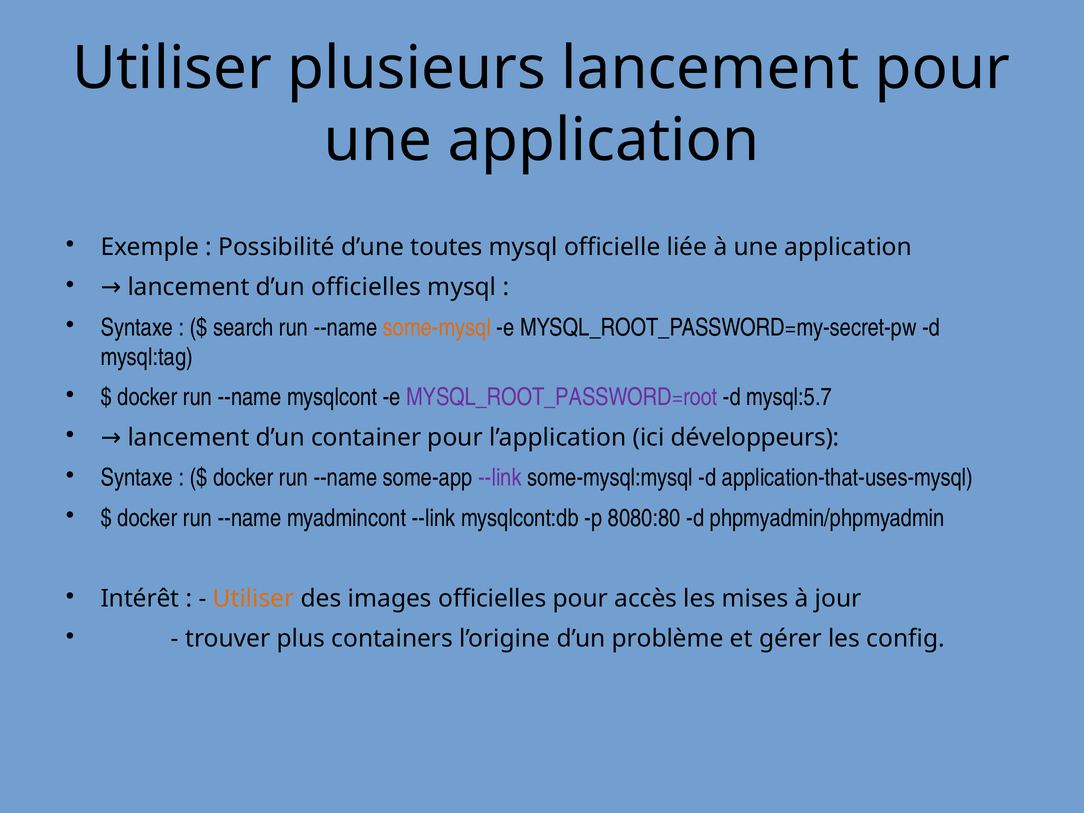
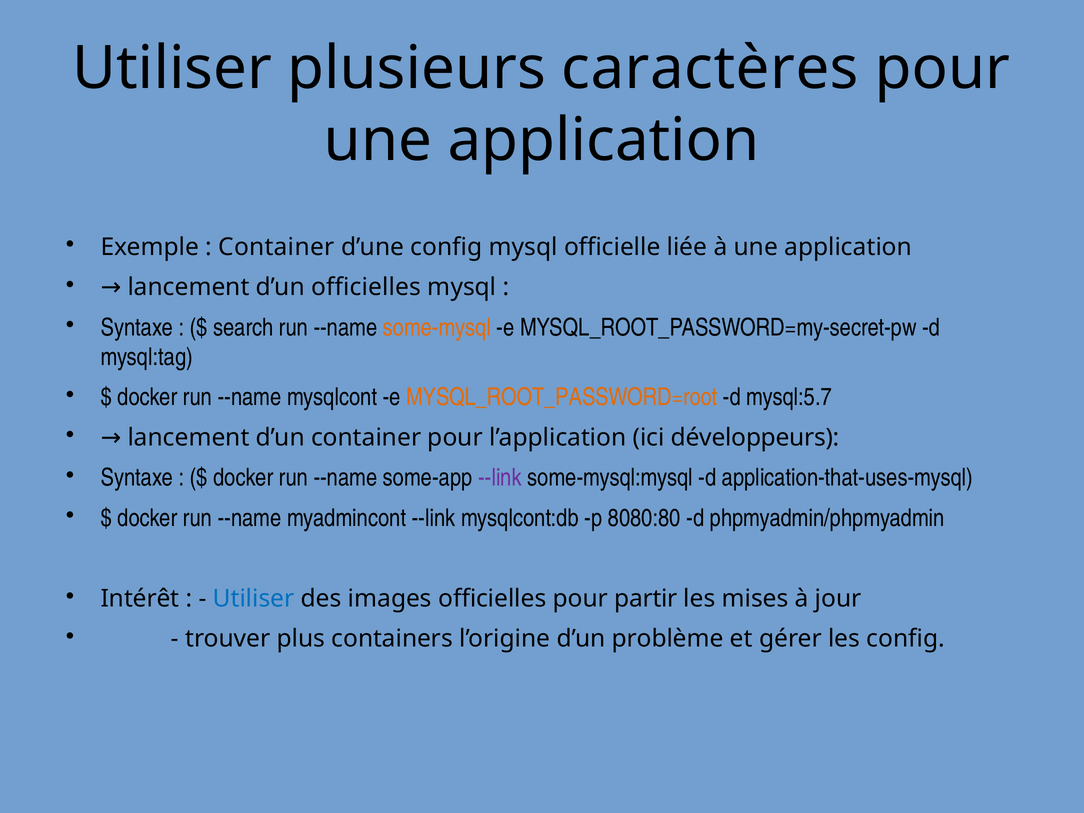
plusieurs lancement: lancement -> caractères (710, 68)
Possibilité: Possibilité -> Container (276, 247)
d’une toutes: toutes -> config (446, 247)
MYSQL_ROOT_PASSWORD=root colour: purple -> orange (562, 397)
Utiliser colour: orange -> blue (254, 599)
accès: accès -> partir (646, 599)
